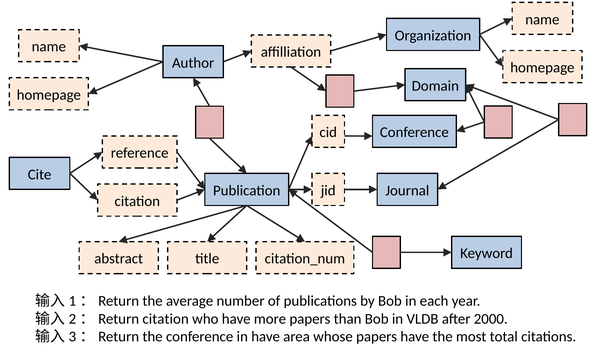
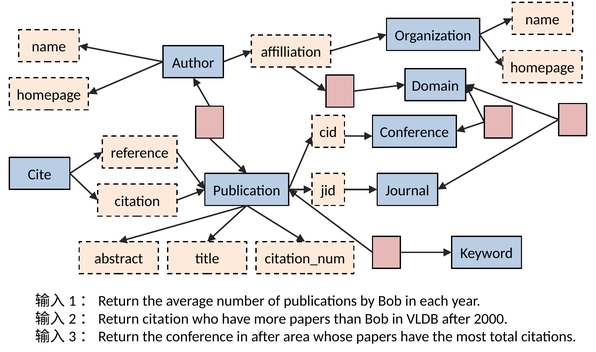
in have: have -> after (266, 337)
